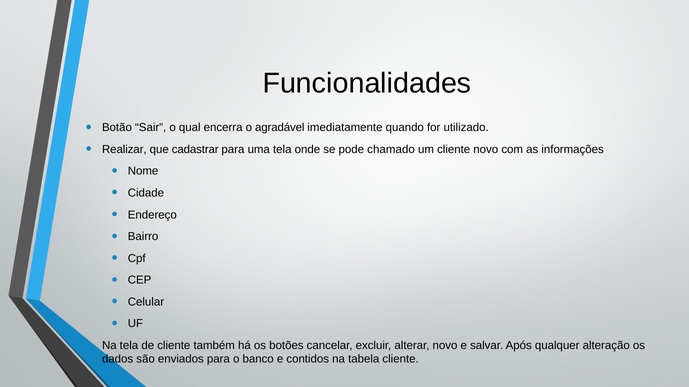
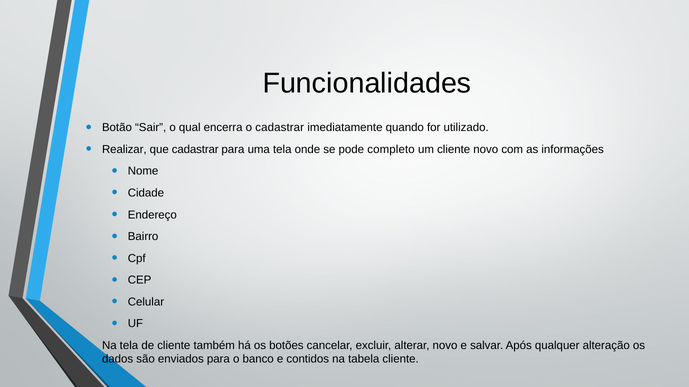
o agradável: agradável -> cadastrar (280, 128)
chamado: chamado -> completo (391, 150)
